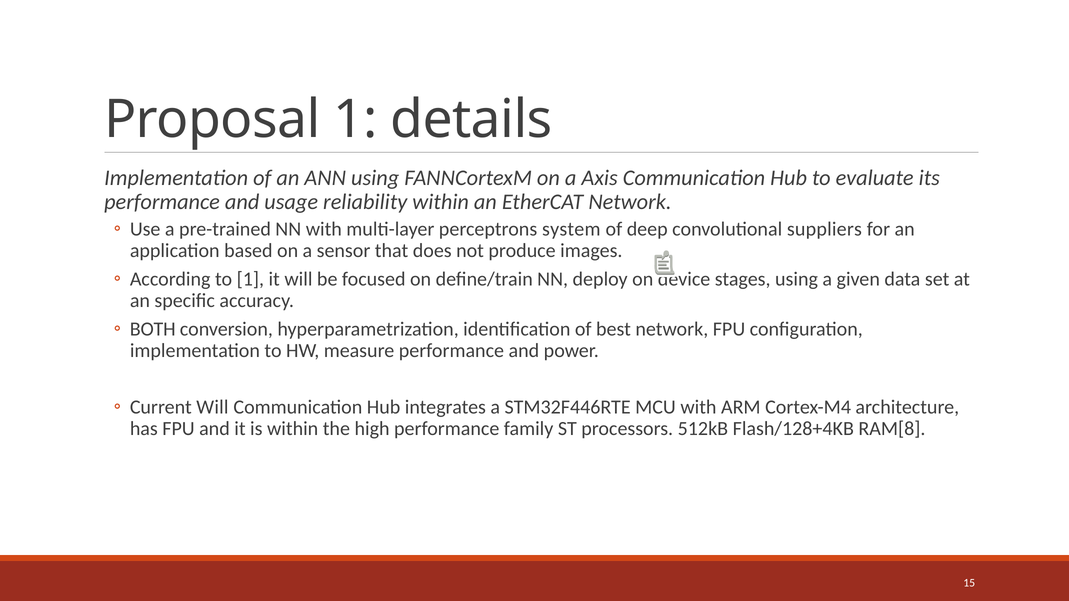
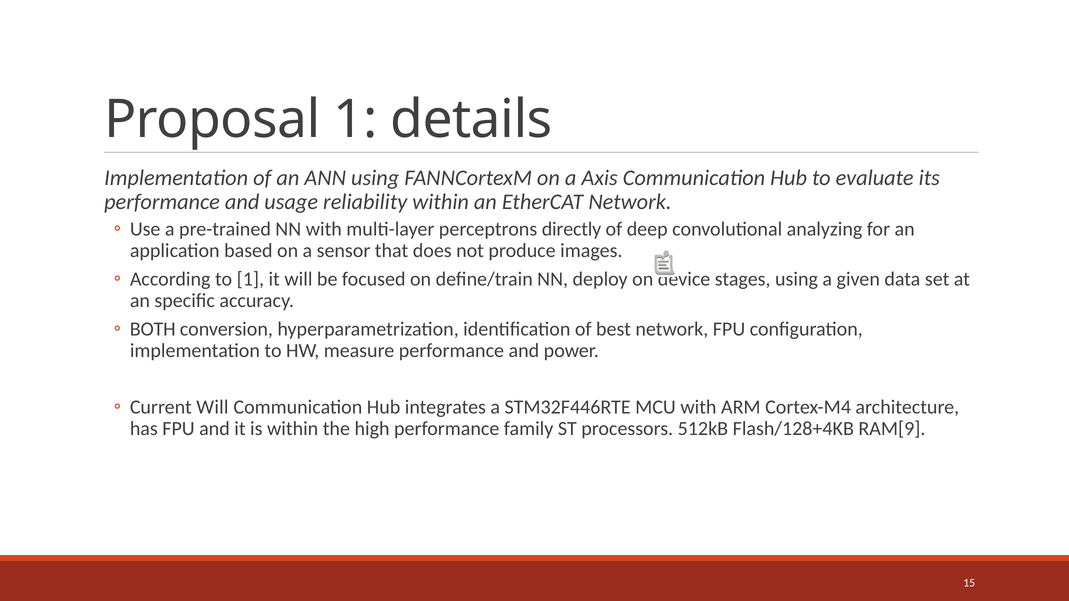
system: system -> directly (572, 229)
suppliers: suppliers -> analyzing (825, 229)
RAM[8: RAM[8 -> RAM[9 (892, 429)
